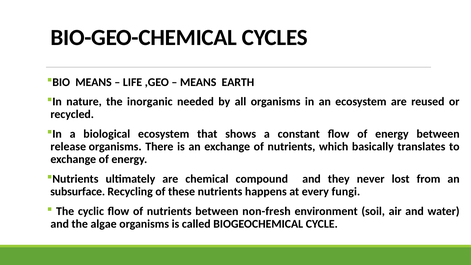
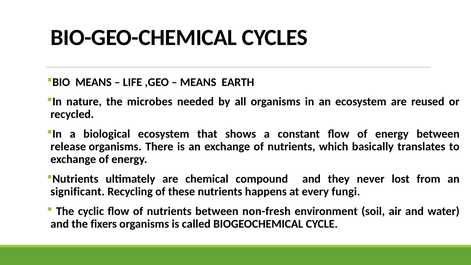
inorganic: inorganic -> microbes (150, 102)
subsurface: subsurface -> significant (78, 192)
algae: algae -> fixers (104, 224)
